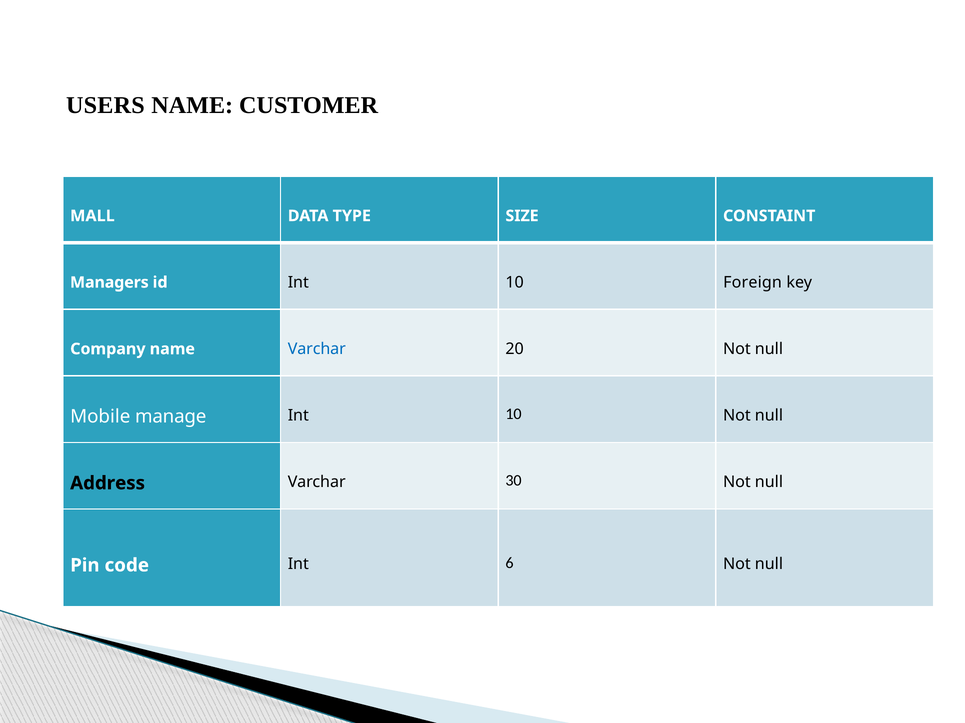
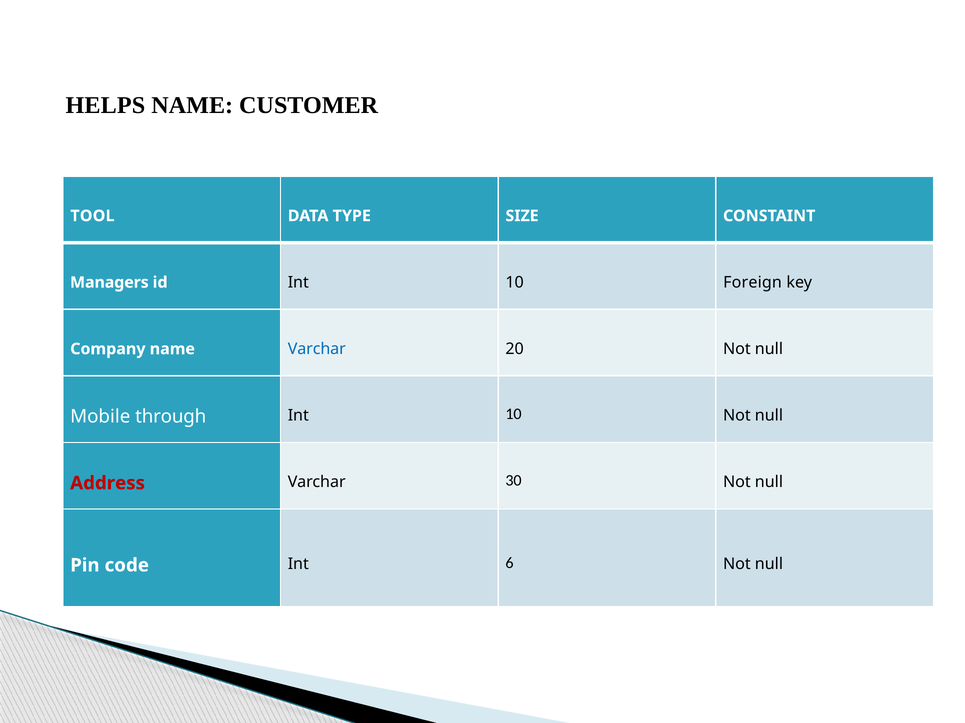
USERS: USERS -> HELPS (105, 105)
MALL: MALL -> TOOL (92, 216)
manage: manage -> through (171, 417)
Address colour: black -> red (108, 484)
